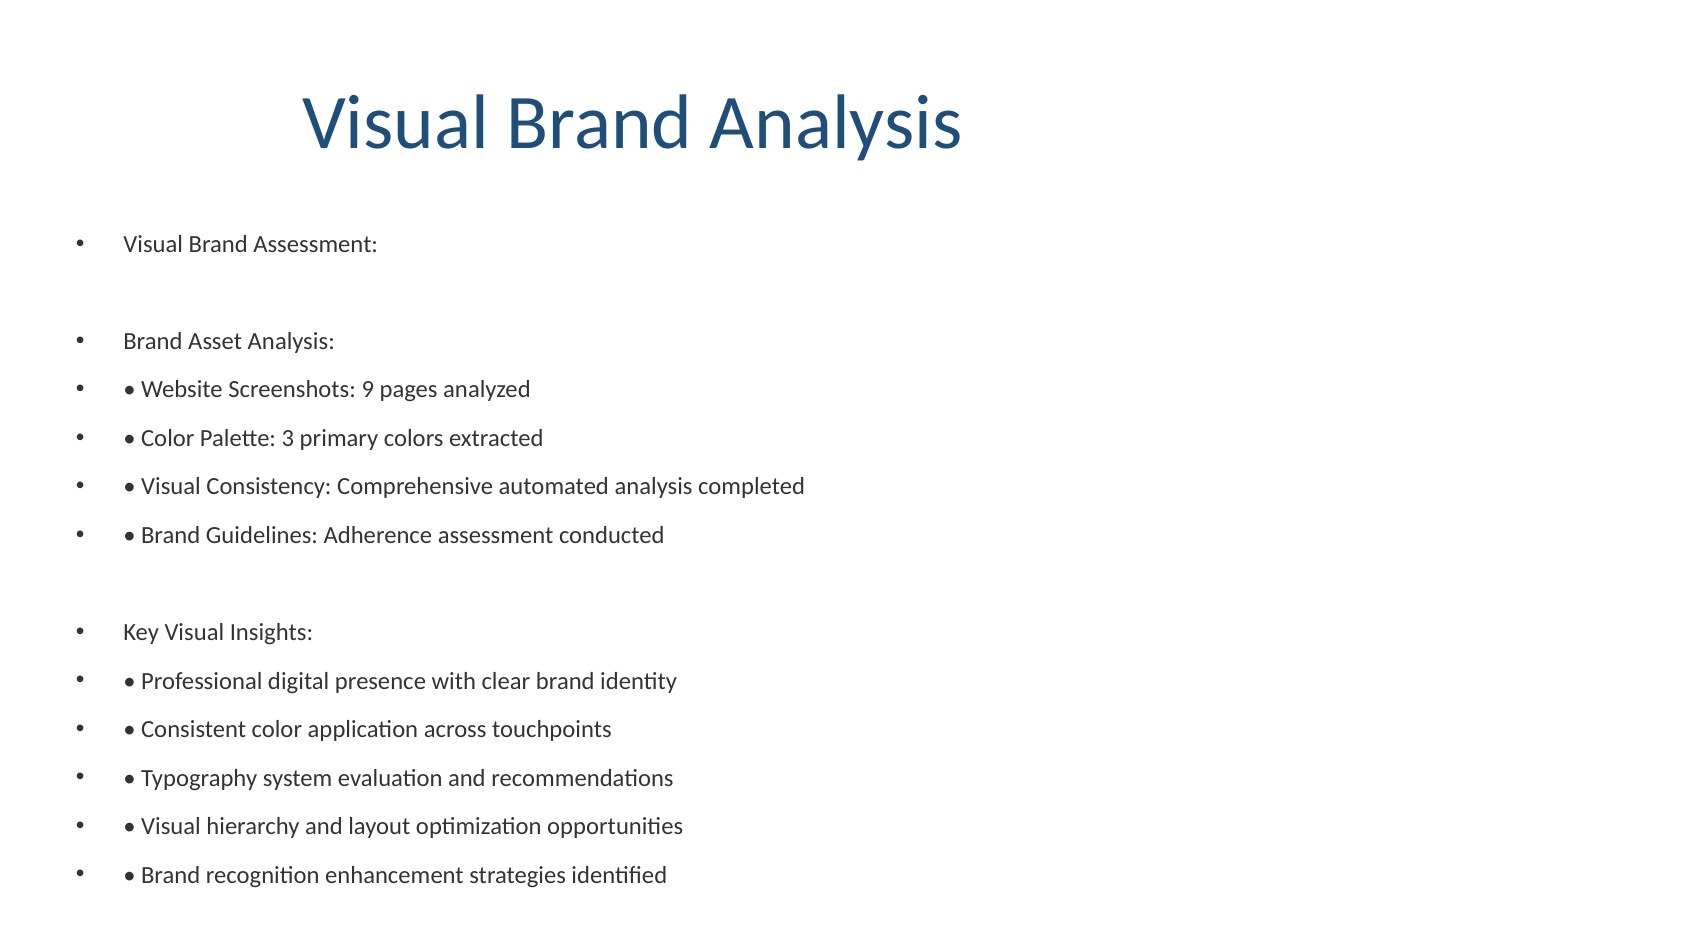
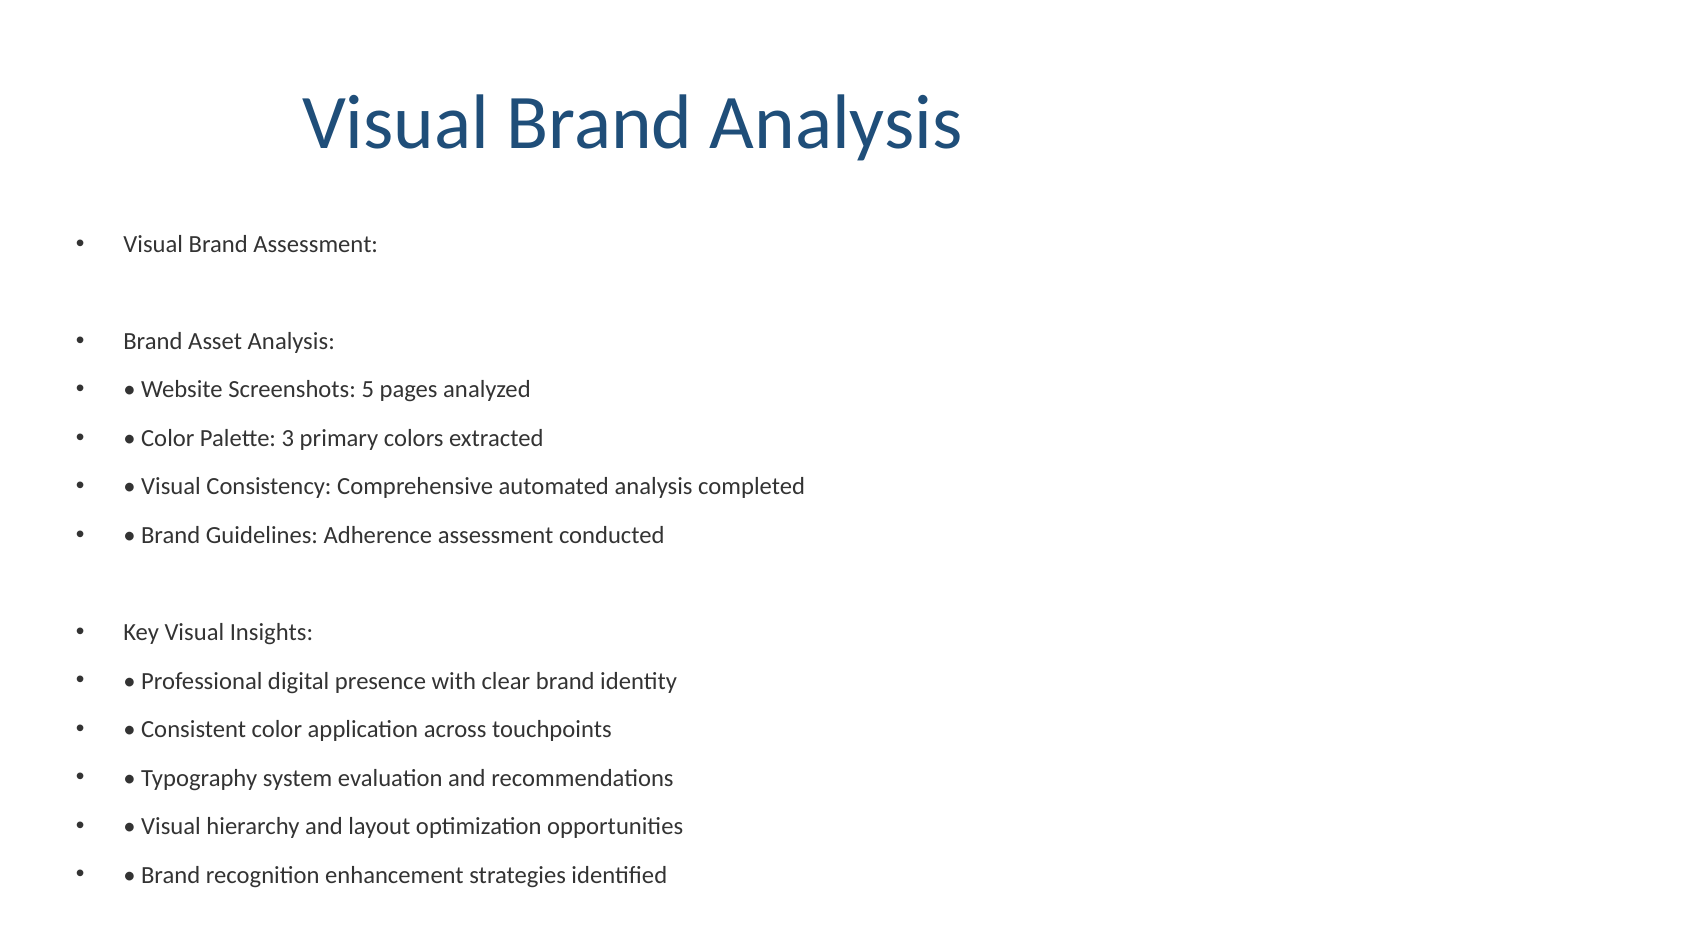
9: 9 -> 5 (368, 390)
